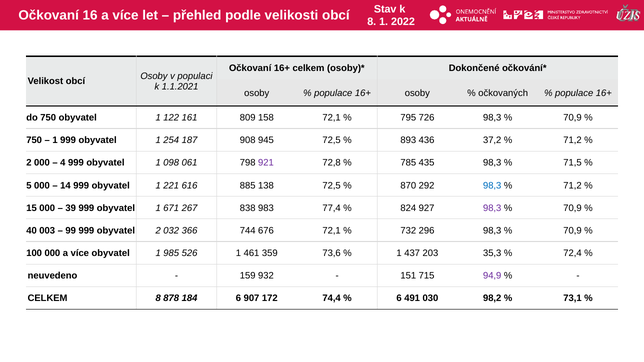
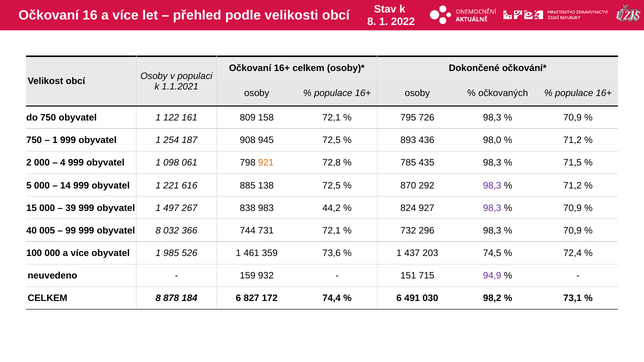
37,2: 37,2 -> 98,0 (492, 140)
921 colour: purple -> orange (266, 163)
98,3 colour: blue -> purple (492, 186)
671: 671 -> 497 (171, 208)
77,4: 77,4 -> 44,2 (332, 208)
003: 003 -> 005 (47, 231)
obyvatel 2: 2 -> 8 (158, 231)
676: 676 -> 731 (266, 231)
35,3: 35,3 -> 74,5 (492, 253)
907: 907 -> 827 (252, 299)
